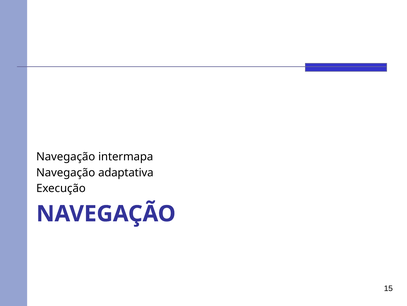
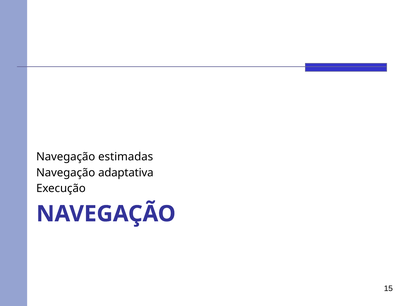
intermapa: intermapa -> estimadas (126, 156)
